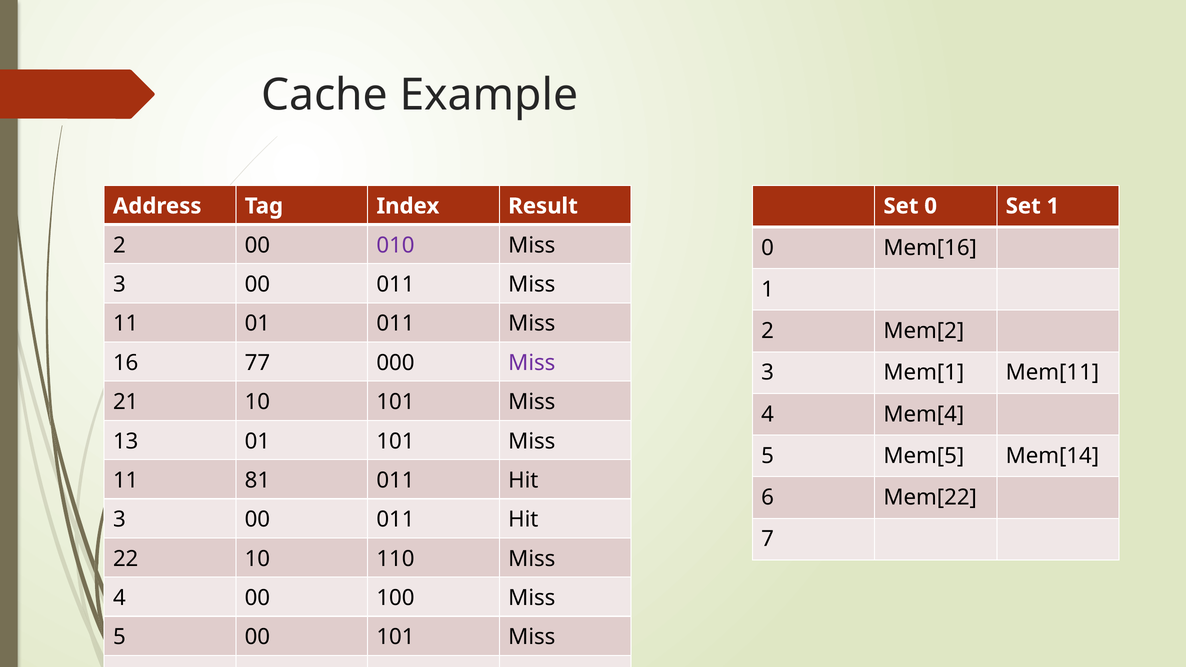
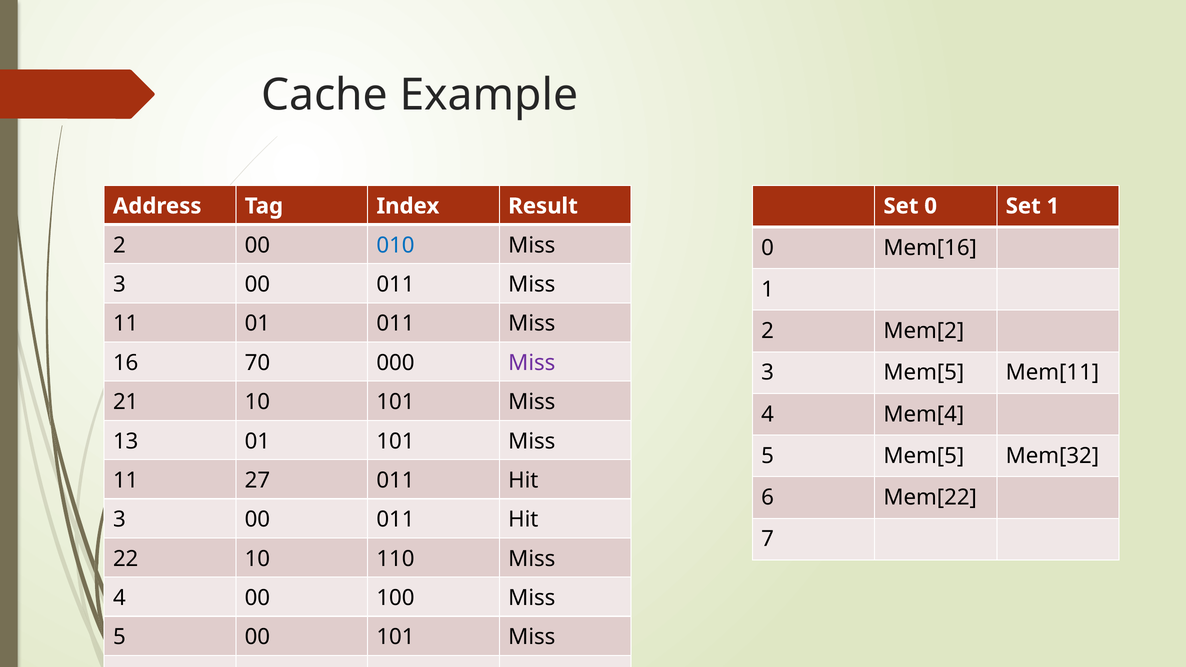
010 colour: purple -> blue (396, 245)
77: 77 -> 70 (257, 363)
3 Mem[1: Mem[1 -> Mem[5 (924, 373)
Mem[14: Mem[14 -> Mem[32 (1052, 456)
81: 81 -> 27 (257, 480)
